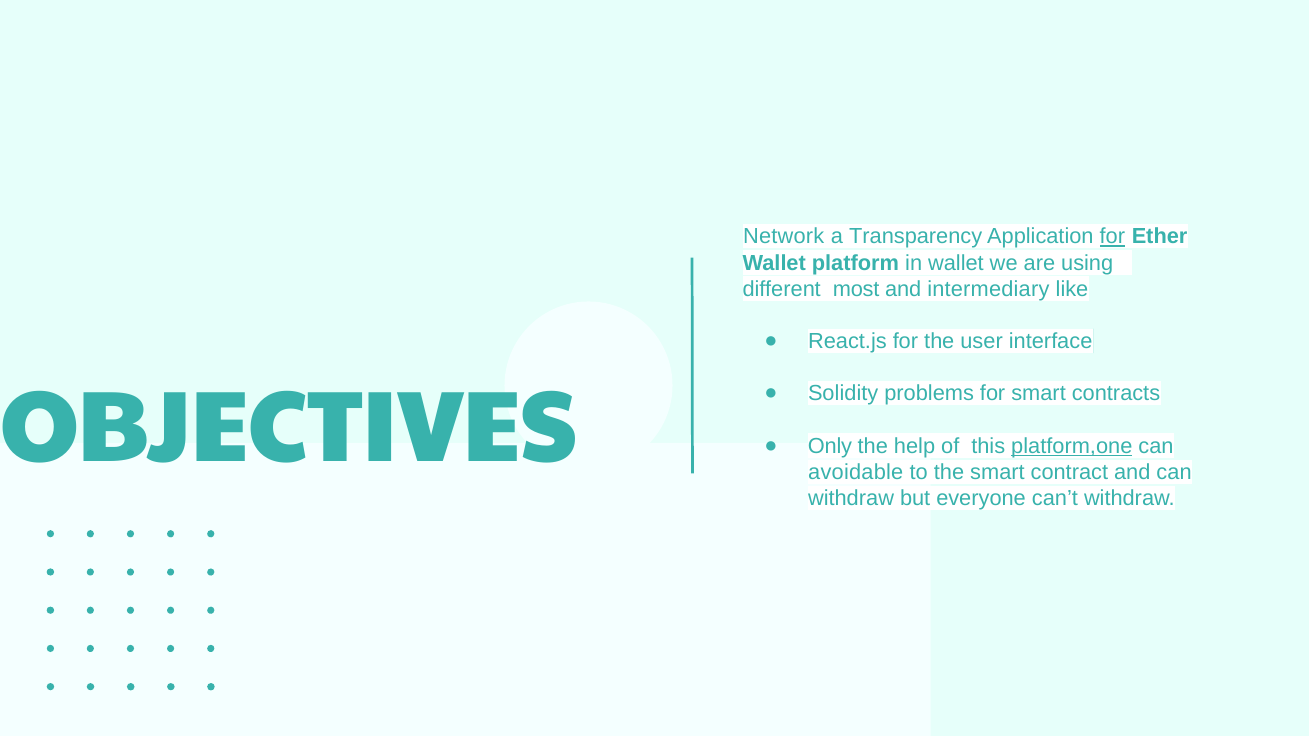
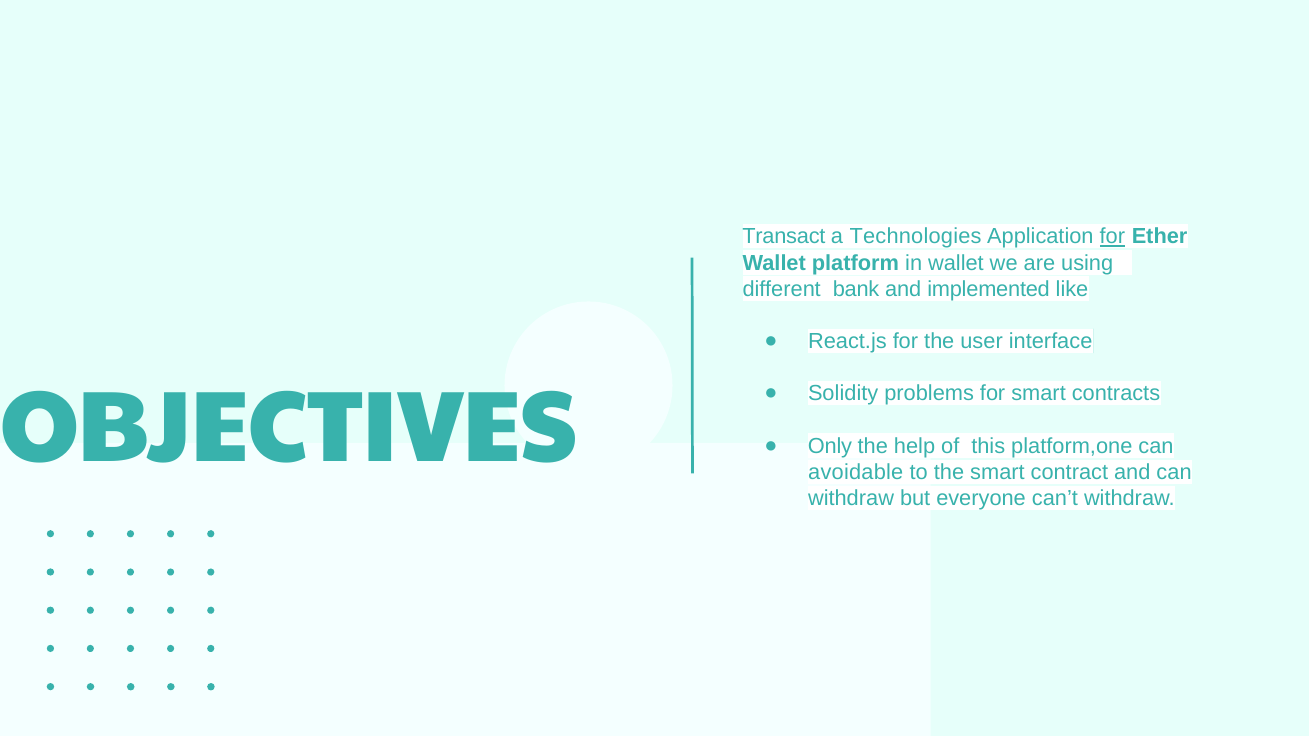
Network: Network -> Transact (784, 237)
Transparency: Transparency -> Technologies (916, 237)
most: most -> bank (856, 289)
intermediary: intermediary -> implemented (989, 289)
platform,one underline: present -> none (1072, 446)
